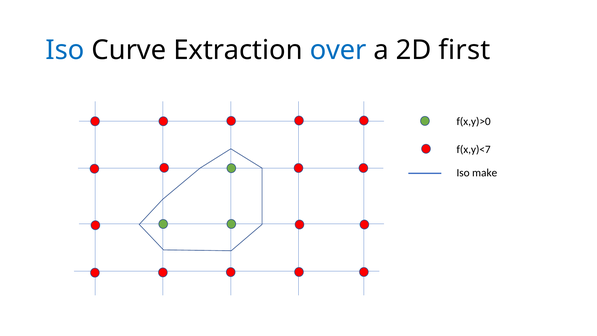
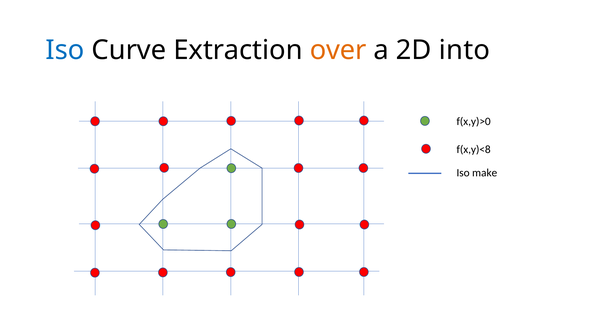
over colour: blue -> orange (338, 50)
first: first -> into (464, 50)
f(x,y)<7: f(x,y)<7 -> f(x,y)<8 (474, 149)
